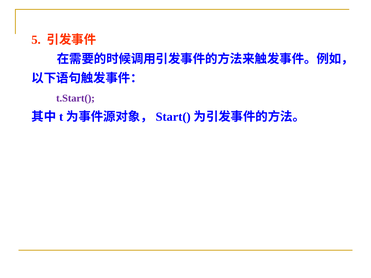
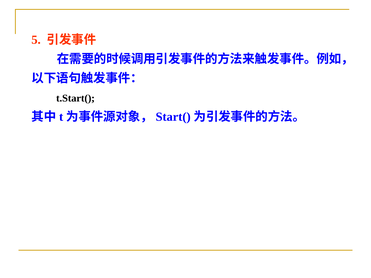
t.Start( colour: purple -> black (75, 98)
